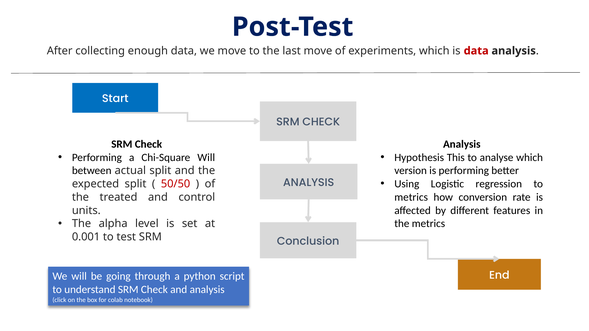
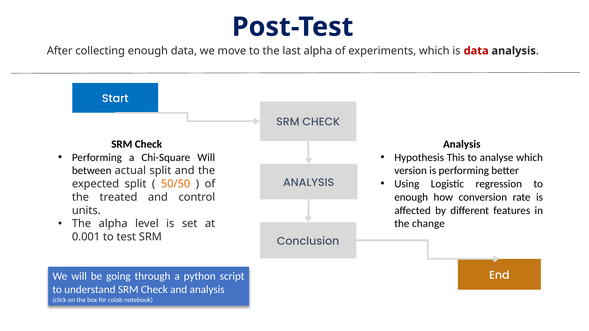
last move: move -> alpha (318, 51)
50/50 colour: red -> orange (176, 184)
metrics: metrics -> enough (411, 197)
the metrics: metrics -> change (428, 224)
